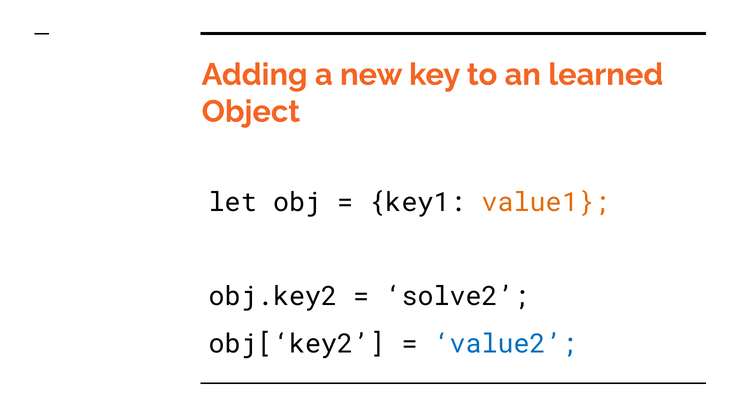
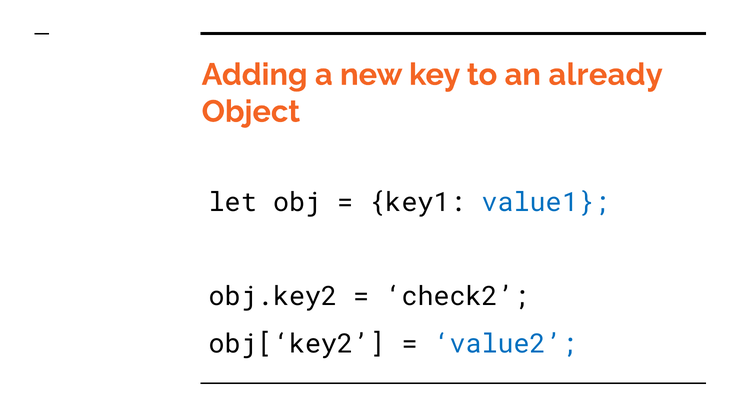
learned: learned -> already (606, 75)
value1 colour: orange -> blue (546, 203)
solve2: solve2 -> check2 (458, 297)
